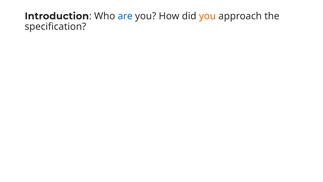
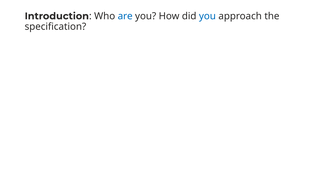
you colour: orange -> blue (207, 16)
